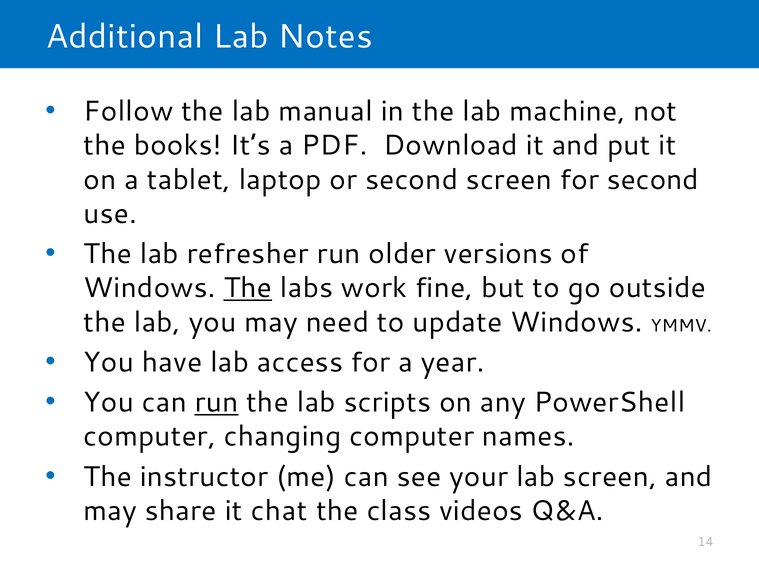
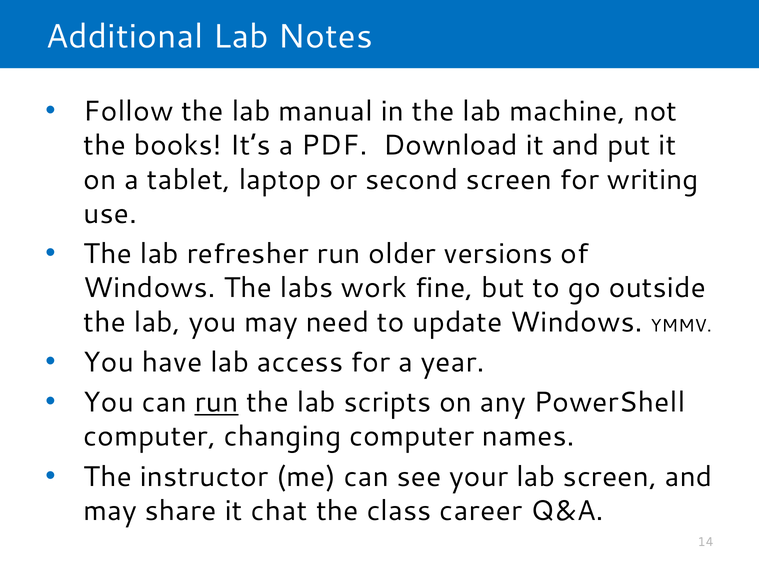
for second: second -> writing (653, 180)
The underline: present -> none (248, 288)
videos: videos -> career (481, 511)
